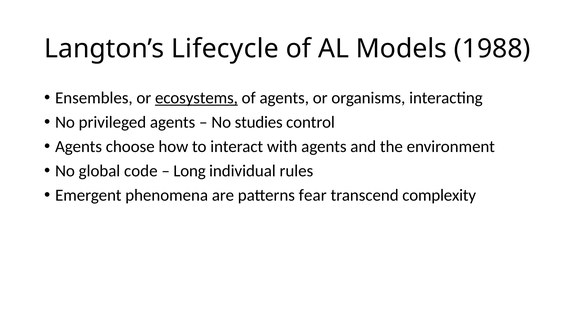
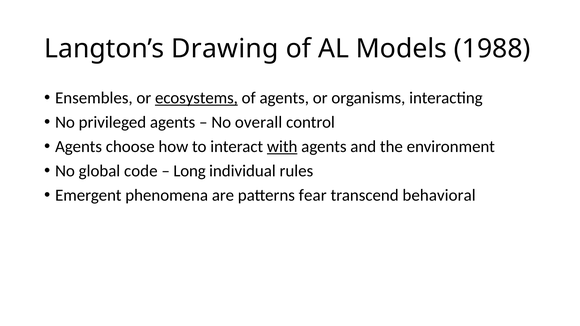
Lifecycle: Lifecycle -> Drawing (225, 49)
studies: studies -> overall (259, 122)
with underline: none -> present (282, 147)
complexity: complexity -> behavioral (439, 195)
